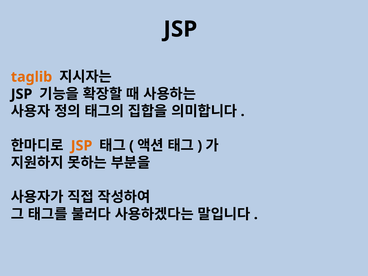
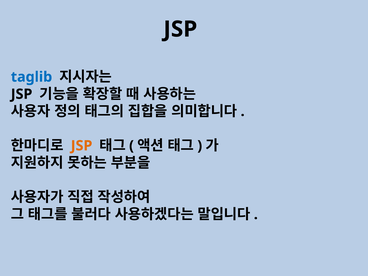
taglib colour: orange -> blue (32, 77)
